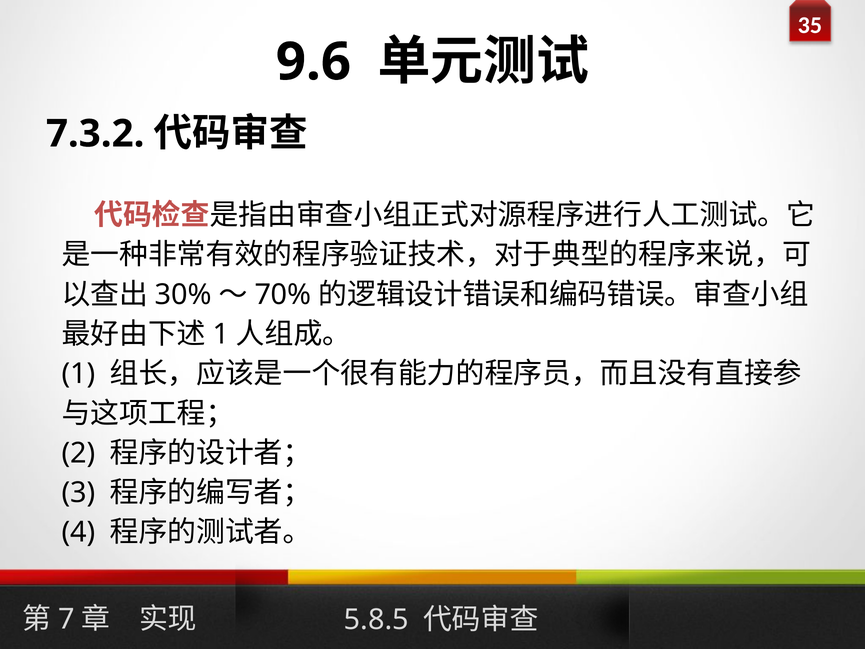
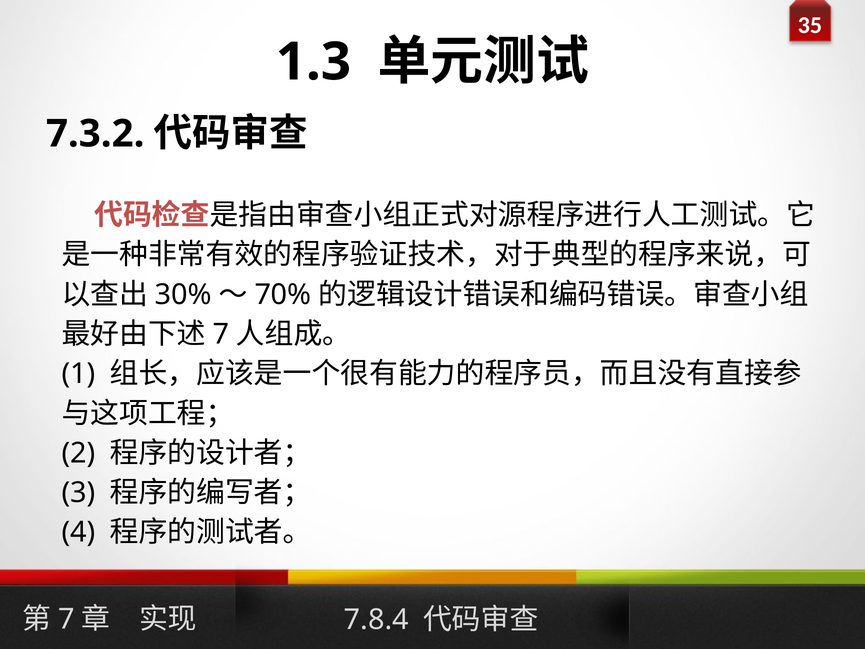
9.6: 9.6 -> 1.3 (313, 62)
1: 1 -> 7 (221, 334)
5.8.5: 5.8.5 -> 7.8.4 (376, 620)
